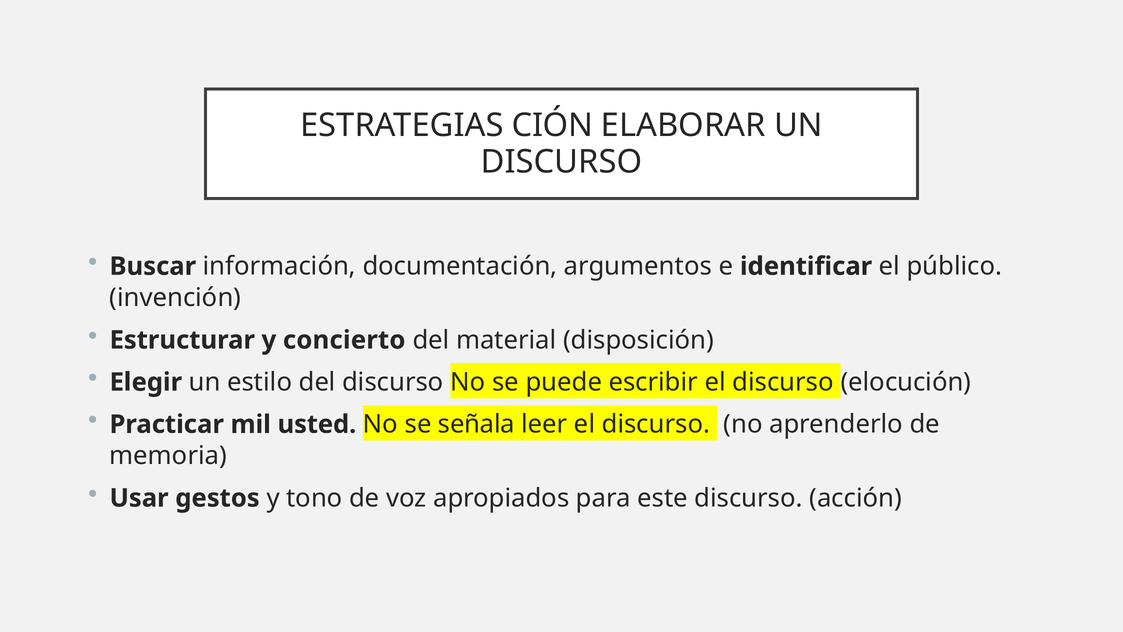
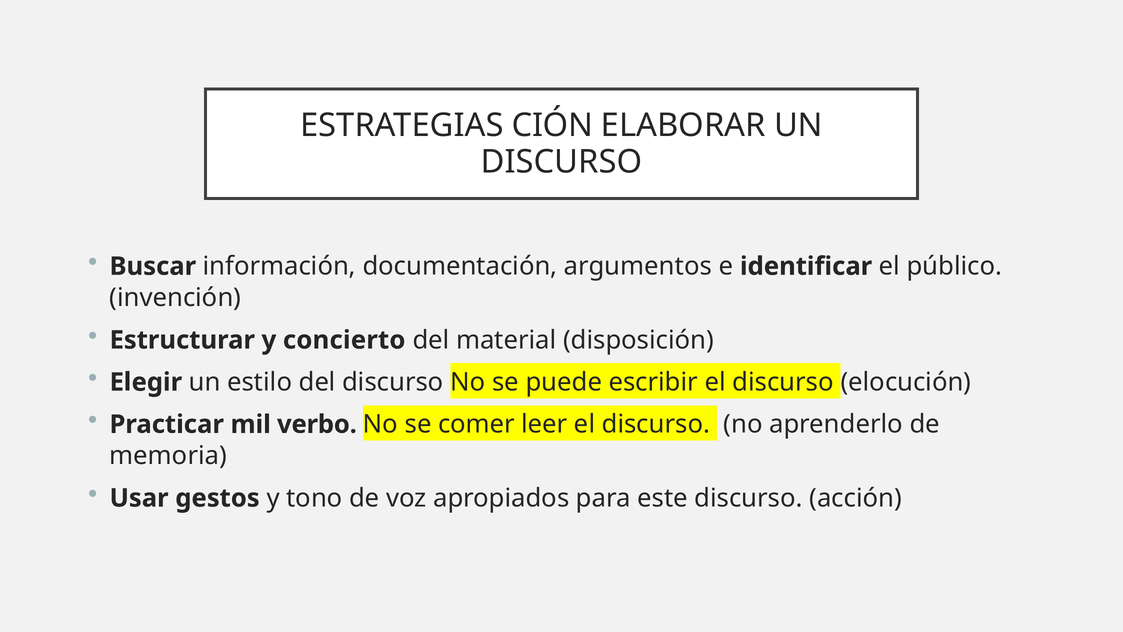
usted: usted -> verbo (317, 424)
señala: señala -> comer (476, 424)
